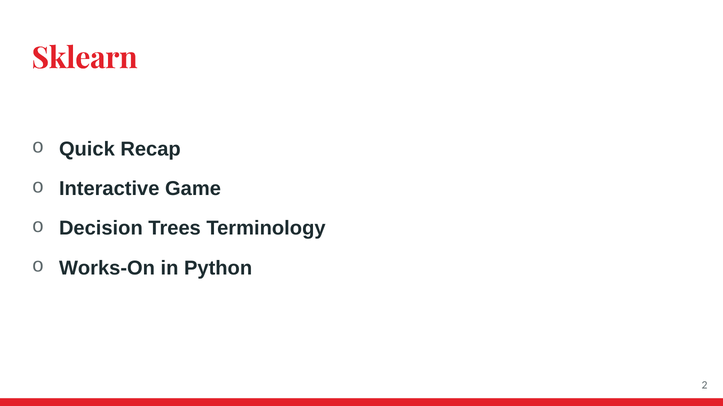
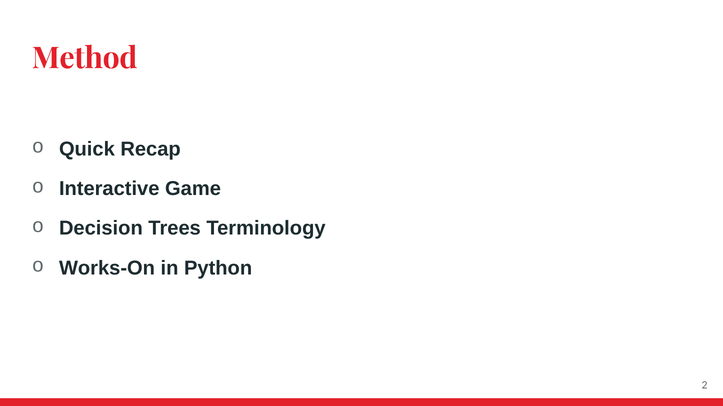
Sklearn: Sklearn -> Method (85, 58)
